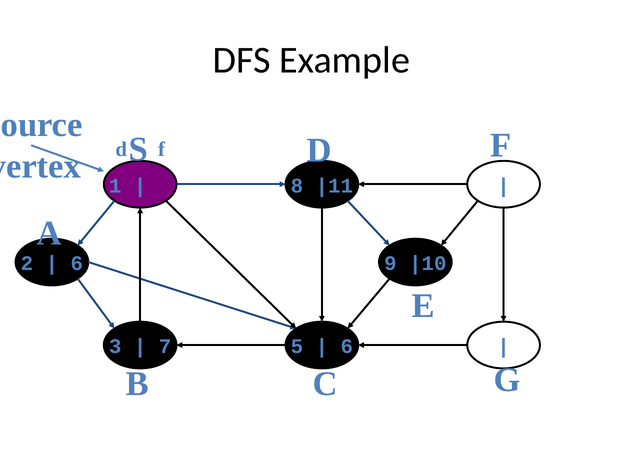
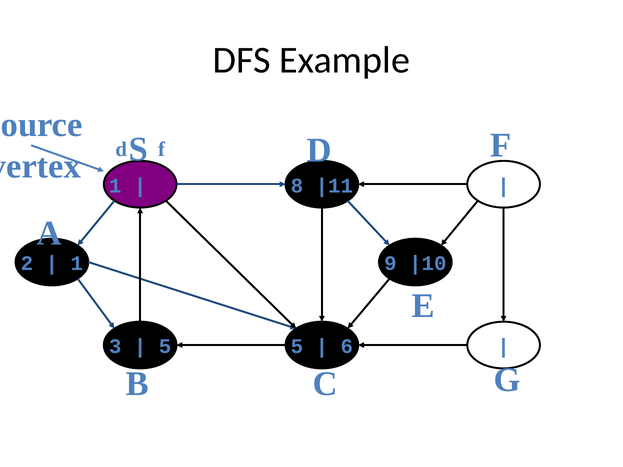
6: 6 -> 1 (77, 264)
7: 7 -> 5 (165, 347)
